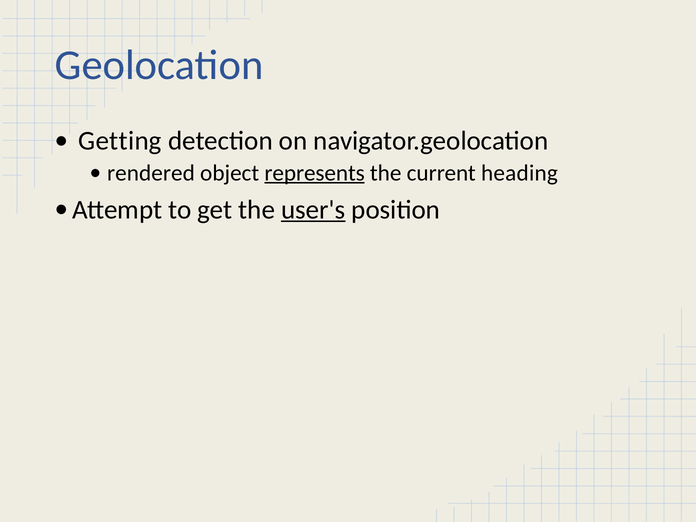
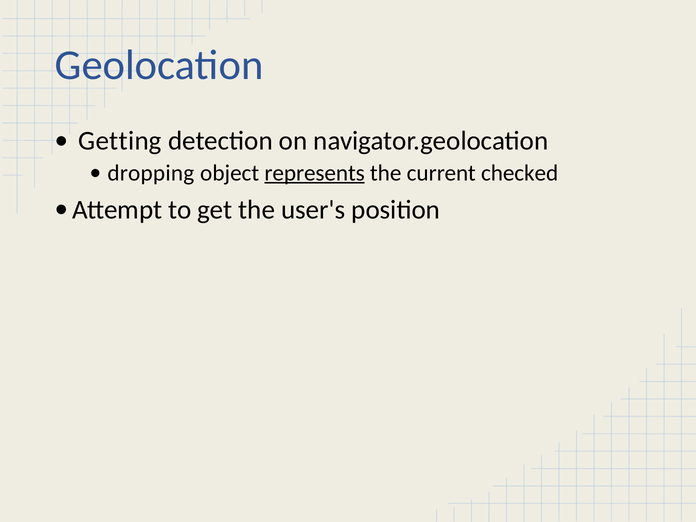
rendered: rendered -> dropping (151, 173)
heading: heading -> checked (520, 173)
user's underline: present -> none (313, 210)
